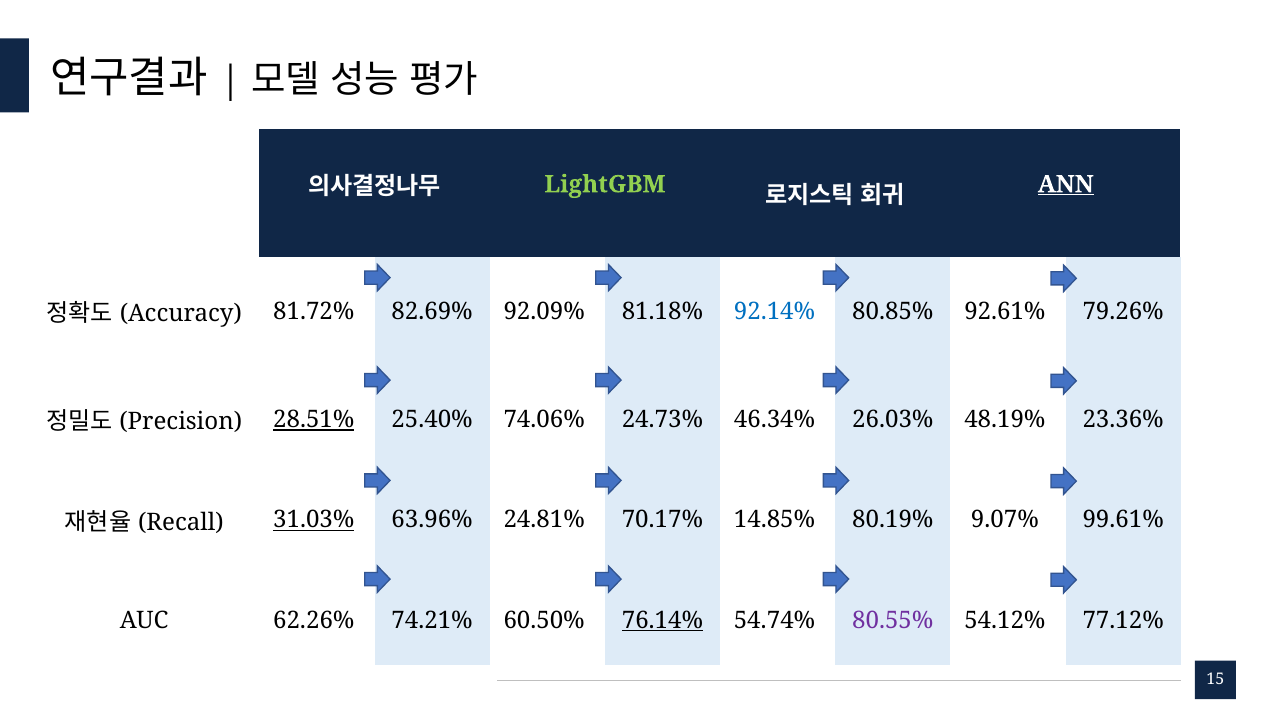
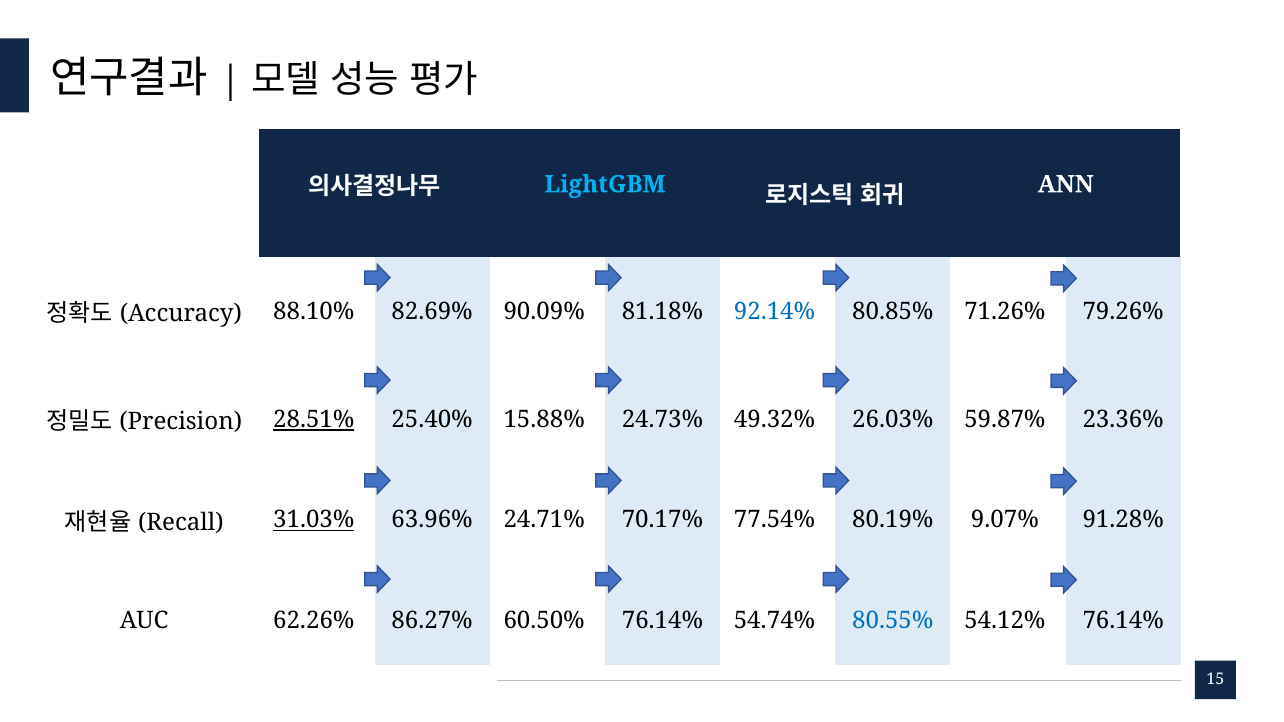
LightGBM colour: light green -> light blue (605, 184)
ANN underline: present -> none (1066, 184)
81.72%: 81.72% -> 88.10% (314, 312)
92.09%: 92.09% -> 90.09% (544, 312)
92.61%: 92.61% -> 71.26% (1005, 312)
74.06%: 74.06% -> 15.88% (544, 420)
46.34%: 46.34% -> 49.32% (775, 420)
48.19%: 48.19% -> 59.87% (1005, 420)
24.81%: 24.81% -> 24.71% (544, 520)
14.85%: 14.85% -> 77.54% (775, 520)
99.61%: 99.61% -> 91.28% (1123, 520)
74.21%: 74.21% -> 86.27% (432, 621)
76.14% underline: present -> none (662, 621)
80.55% colour: purple -> blue (893, 621)
54.12% 77.12%: 77.12% -> 76.14% (1123, 621)
